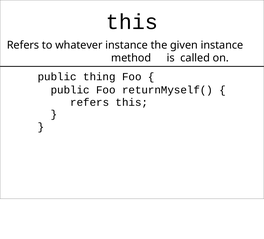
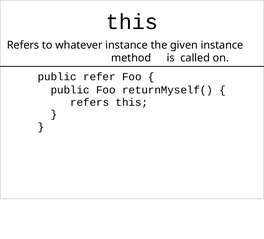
thing: thing -> refer (99, 77)
